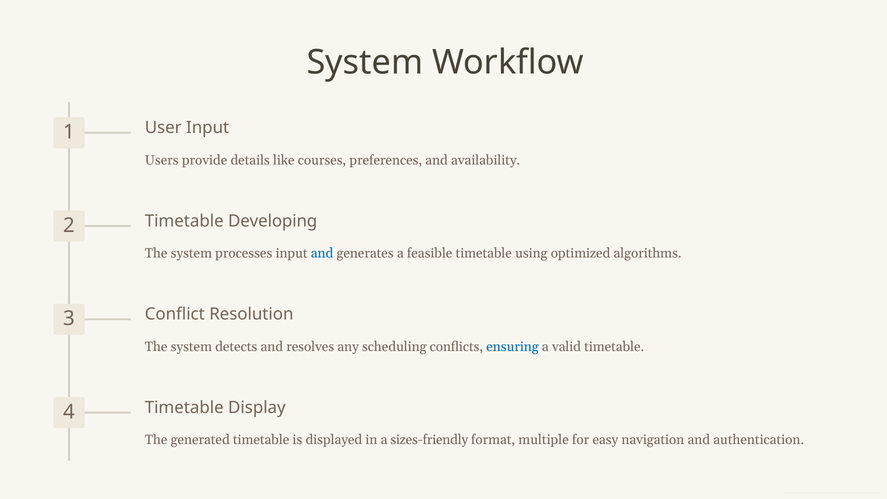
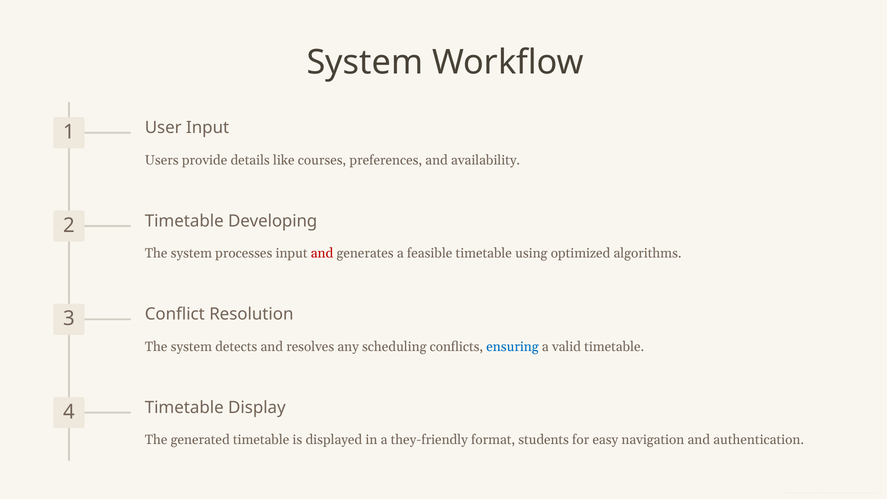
and colour: blue -> red (322, 253)
sizes-friendly: sizes-friendly -> they-friendly (429, 440)
multiple: multiple -> students (544, 440)
